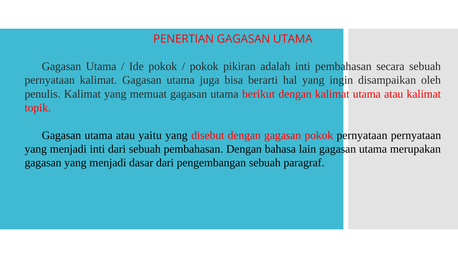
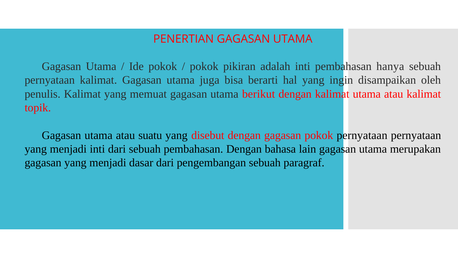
secara: secara -> hanya (390, 66)
yaitu: yaitu -> suatu (150, 135)
